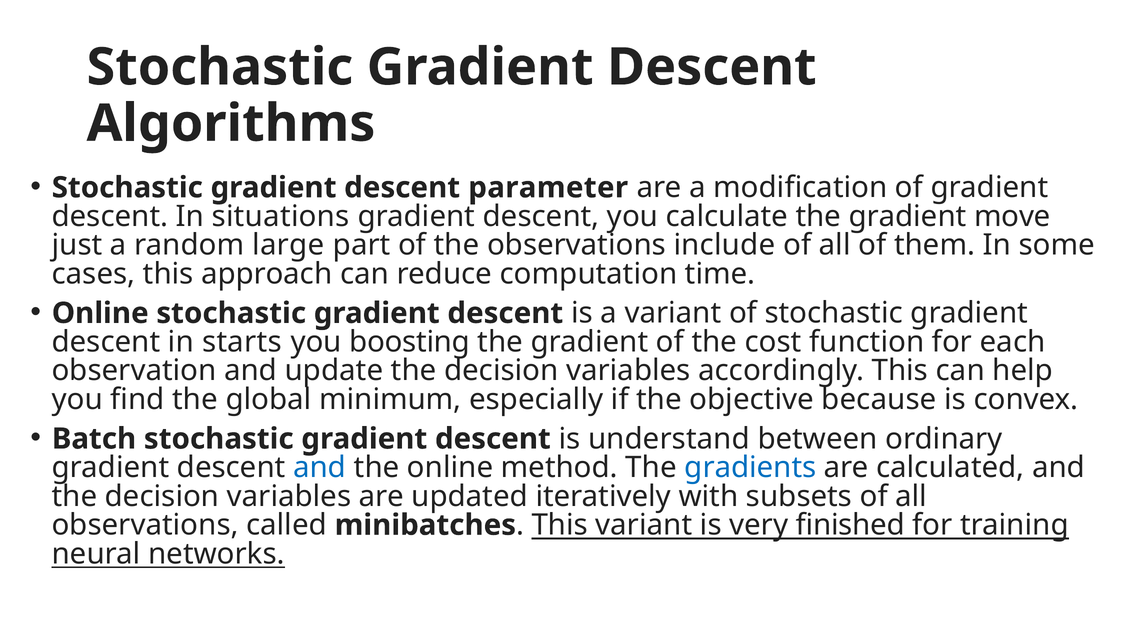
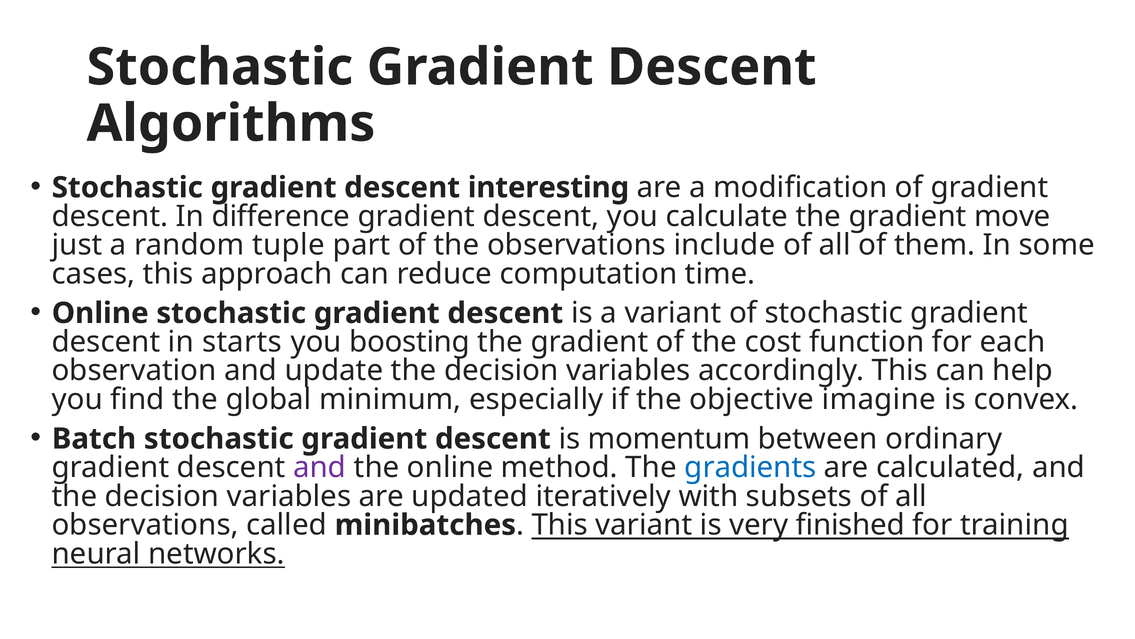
parameter: parameter -> interesting (548, 187)
situations: situations -> difference (281, 216)
large: large -> tuple (288, 245)
because: because -> imagine (879, 399)
understand: understand -> momentum (669, 438)
and colour: blue -> purple (320, 467)
